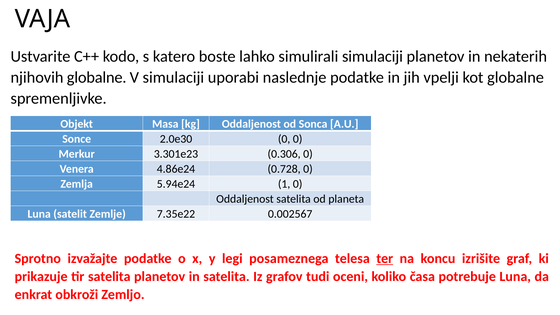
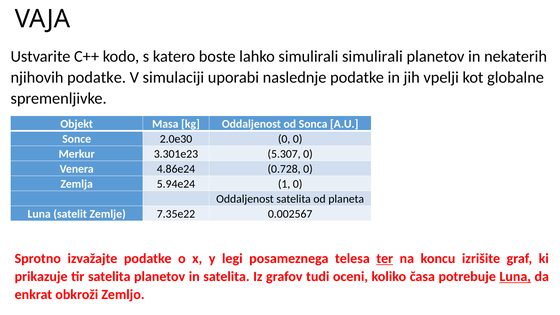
simulirali simulaciji: simulaciji -> simulirali (372, 57)
njihovih globalne: globalne -> podatke (97, 78)
0.306: 0.306 -> 5.307 (284, 154)
Luna underline: none -> present (515, 277)
